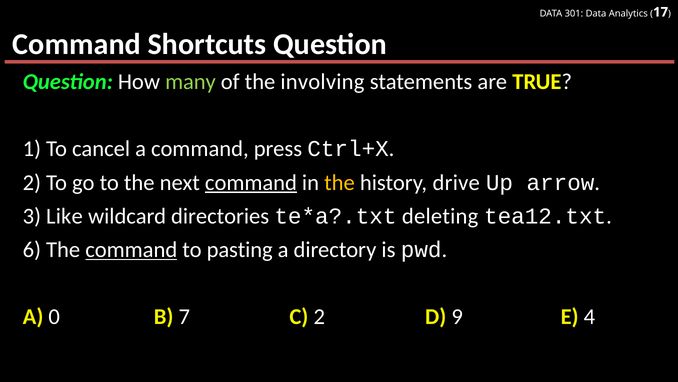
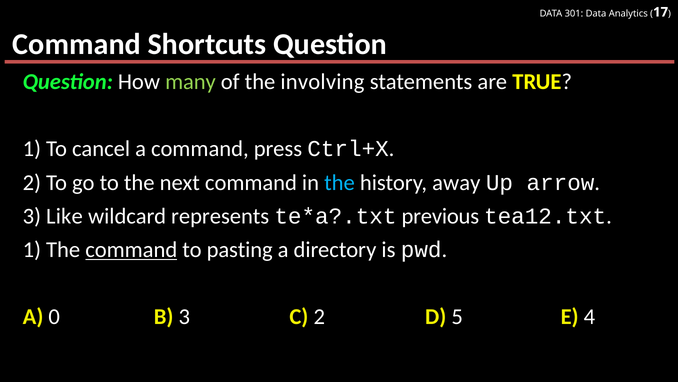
command underline: present -> none (251, 182)
the colour: yellow -> light blue (339, 182)
drive: drive -> away (456, 182)
directories: directories -> represents (220, 216)
deleting: deleting -> previous (440, 216)
6: 6 -> 1 (32, 249)
B 7: 7 -> 3 (184, 316)
9: 9 -> 5 (457, 316)
